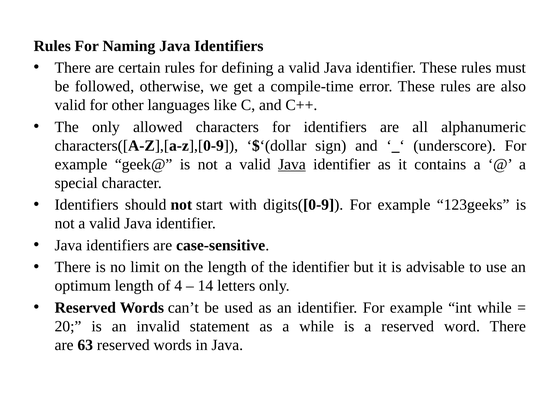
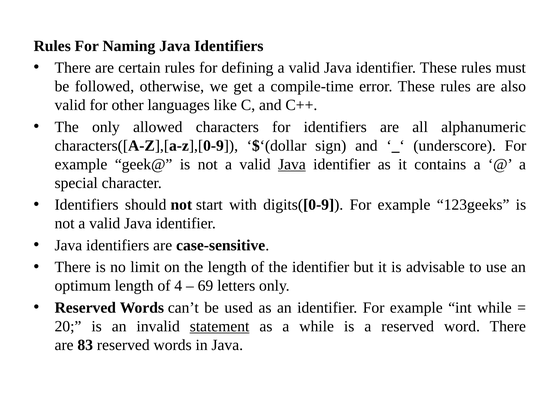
14: 14 -> 69 (206, 286)
statement underline: none -> present (220, 326)
63: 63 -> 83 (85, 345)
